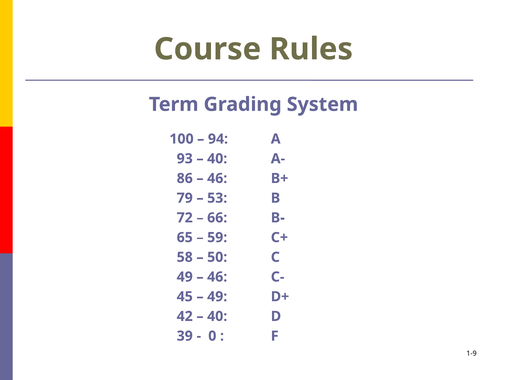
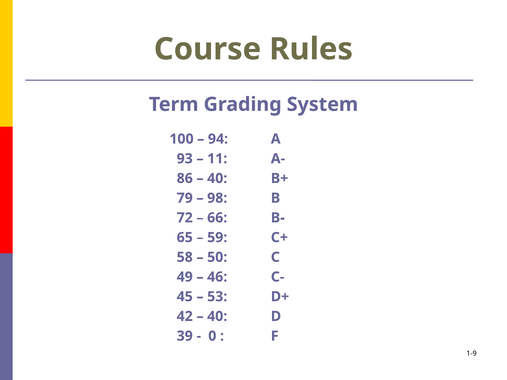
40: 40 -> 11 (217, 159)
46: 46 -> 40 (217, 178)
53: 53 -> 98 (217, 198)
49: 49 -> 53 (217, 297)
